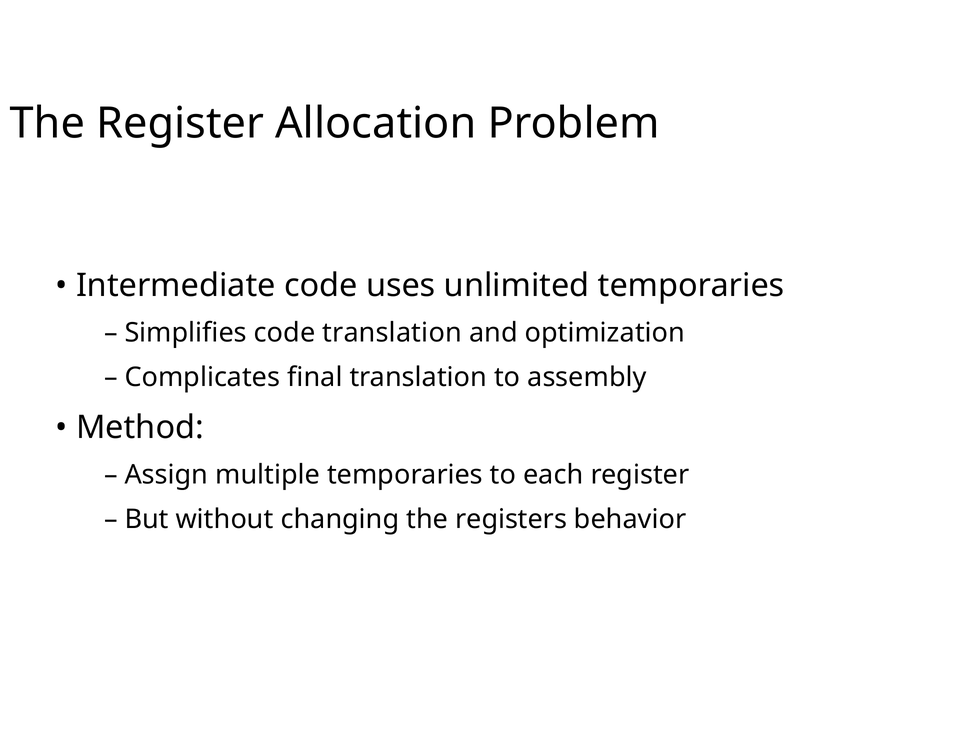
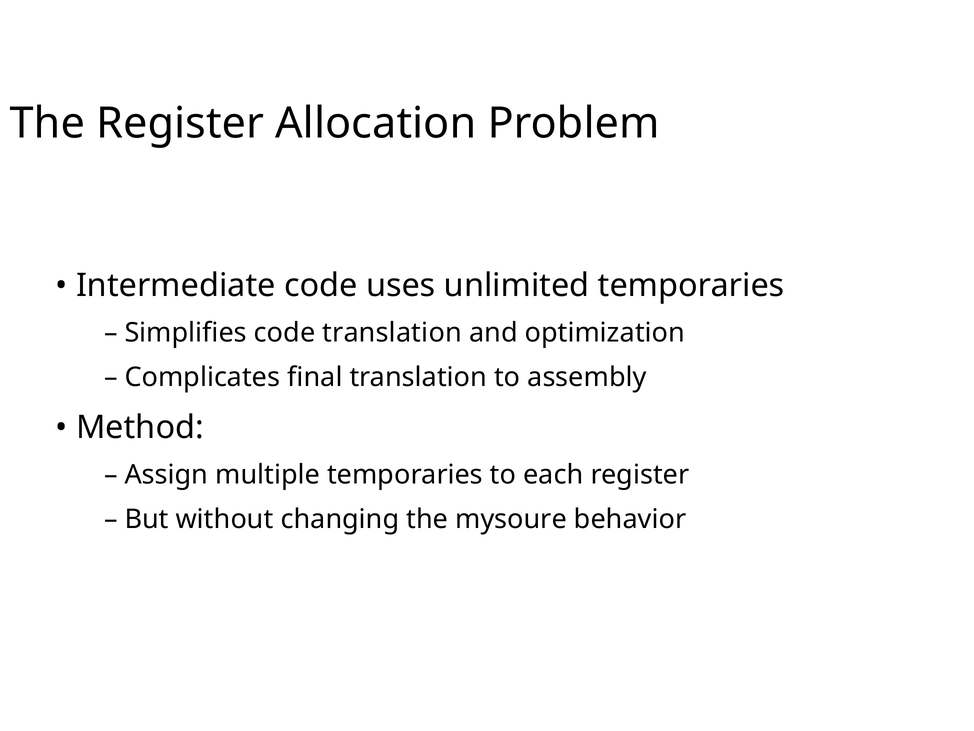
registers: registers -> mysoure (511, 519)
